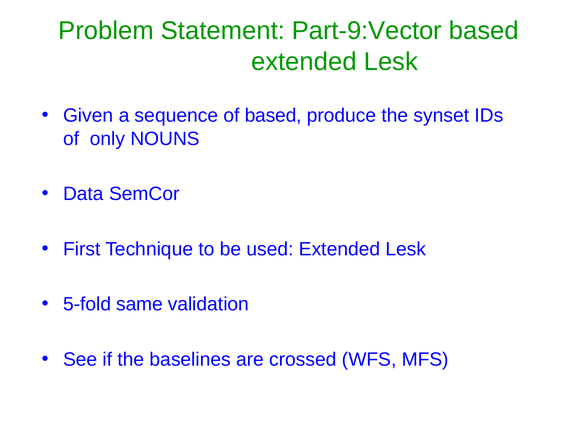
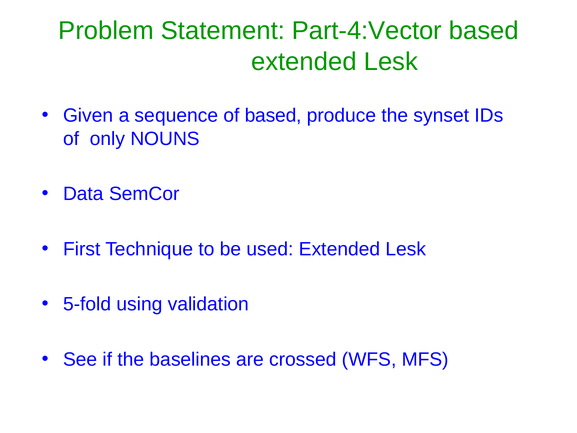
Part-9:Vector: Part-9:Vector -> Part-4:Vector (367, 31)
same: same -> using (139, 304)
